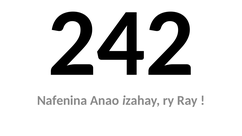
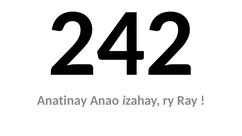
Nafenina: Nafenina -> Anatinay (62, 101)
